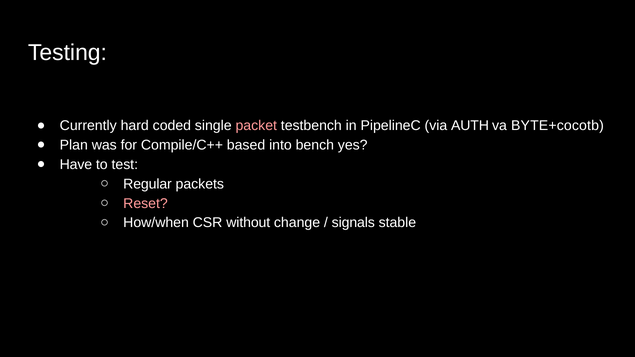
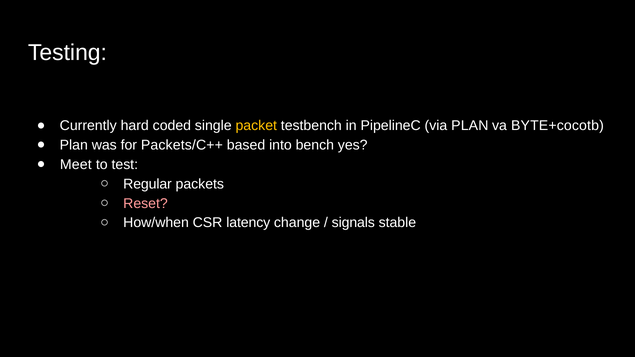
packet colour: pink -> yellow (256, 126)
via AUTH: AUTH -> PLAN (470, 126)
Compile/C++: Compile/C++ -> Packets/C++ (182, 145)
Have: Have -> Meet (76, 165)
without: without -> latency (248, 223)
